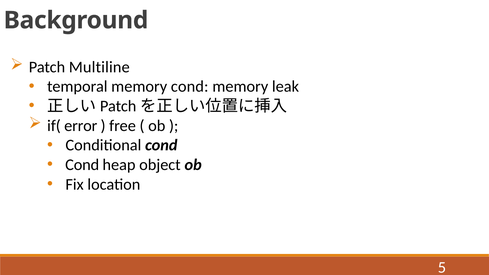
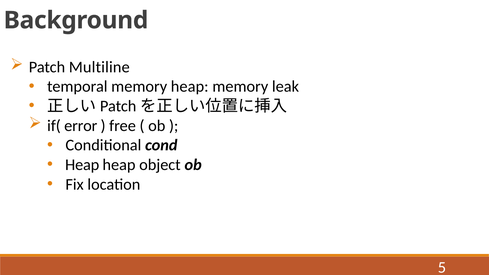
memory cond: cond -> heap (190, 87)
Cond: Cond -> Heap (82, 165)
